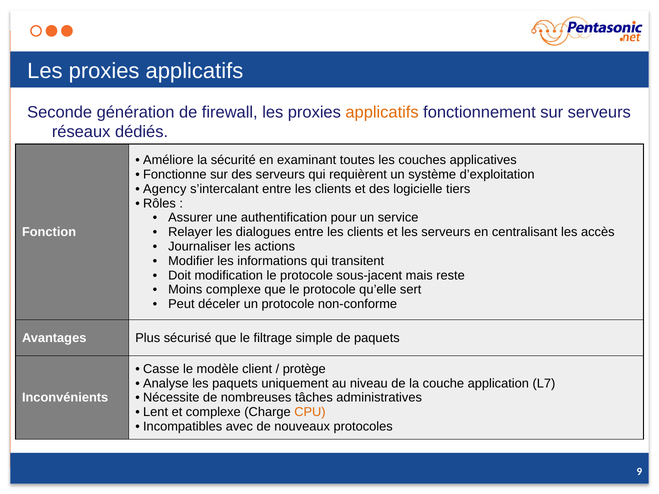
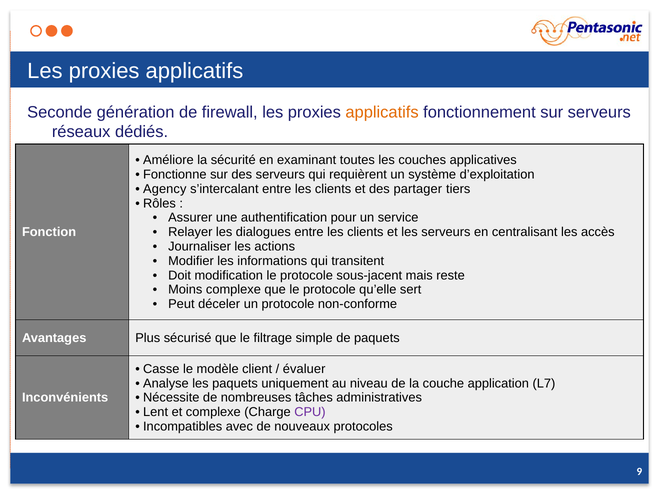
logicielle: logicielle -> partager (418, 189)
protège: protège -> évaluer (304, 369)
CPU colour: orange -> purple (310, 412)
